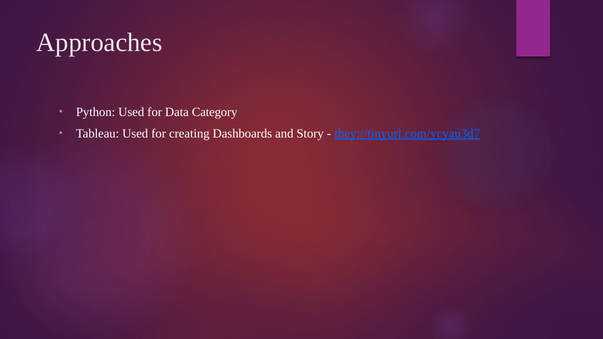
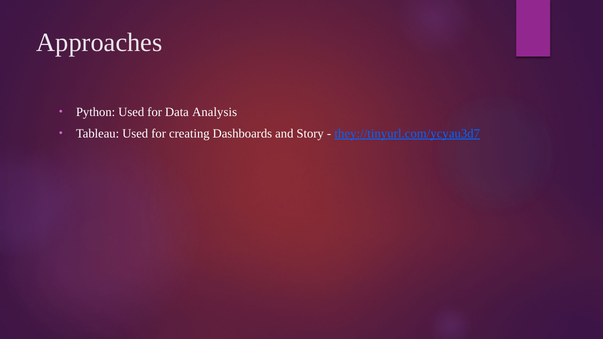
Category: Category -> Analysis (215, 112)
